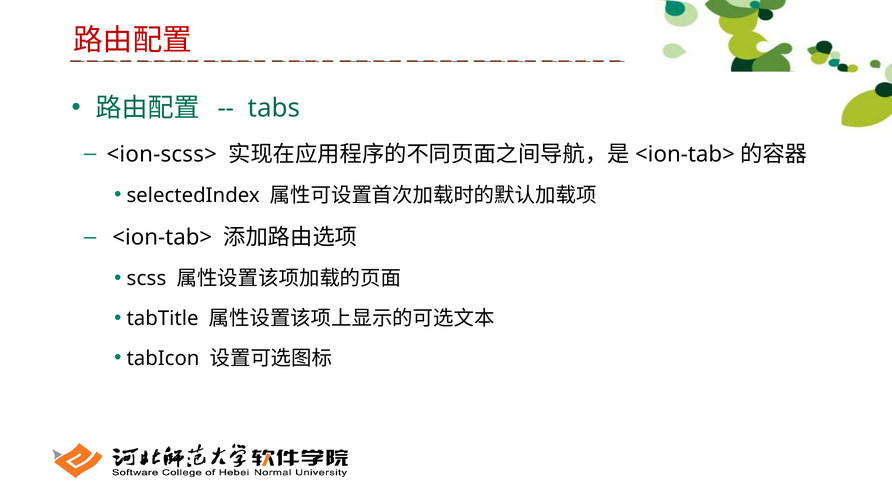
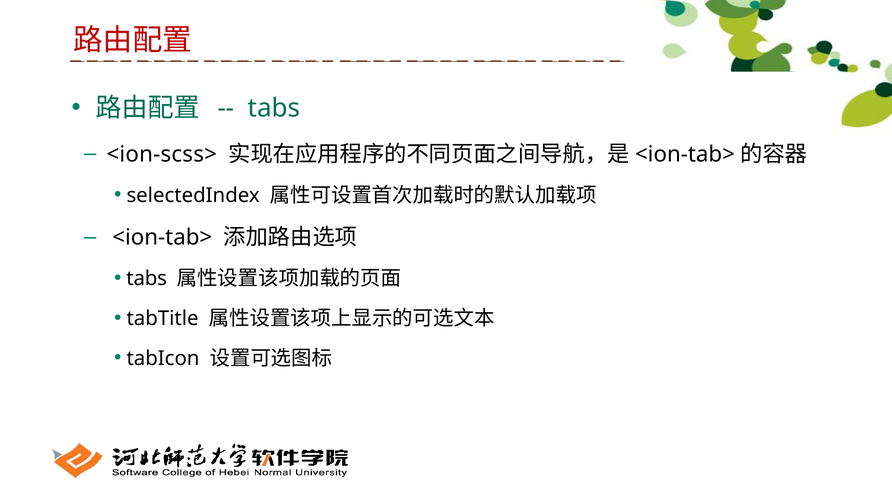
scss: scss -> tabs (147, 279)
